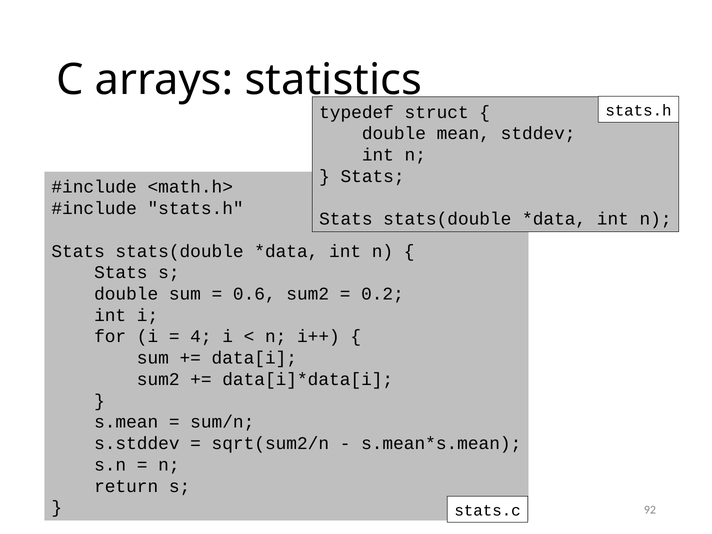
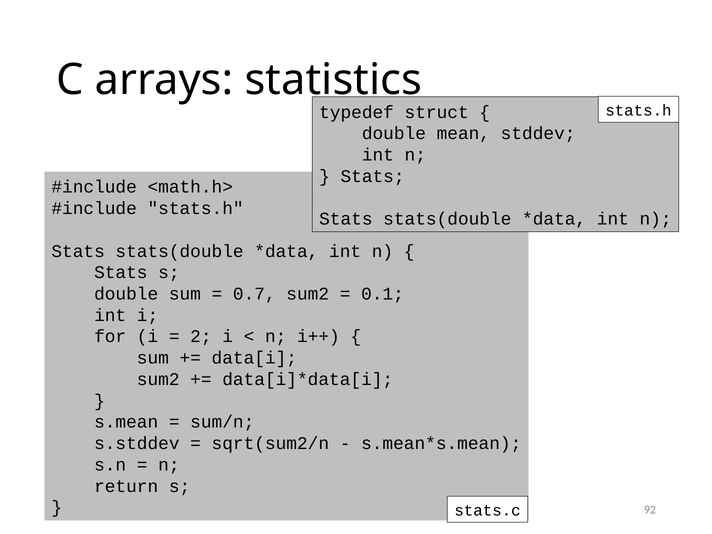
0.6: 0.6 -> 0.7 (254, 294)
0.2: 0.2 -> 0.1 (382, 294)
4: 4 -> 2 (201, 337)
